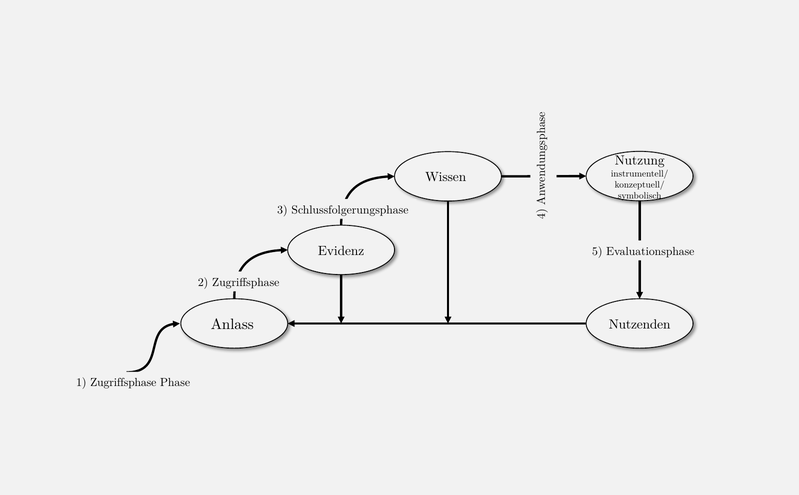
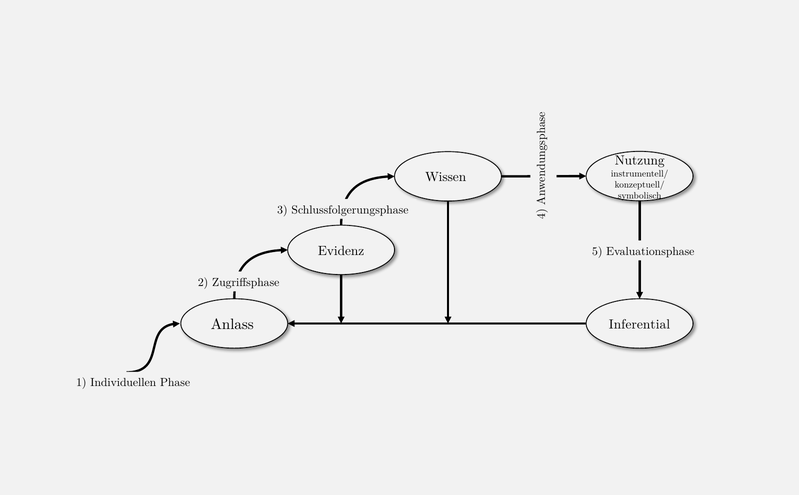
Nutzenden: Nutzenden -> Inferential (639, 325)
1 Zugriffsphase: Zugriffsphase -> Individuellen (123, 383)
